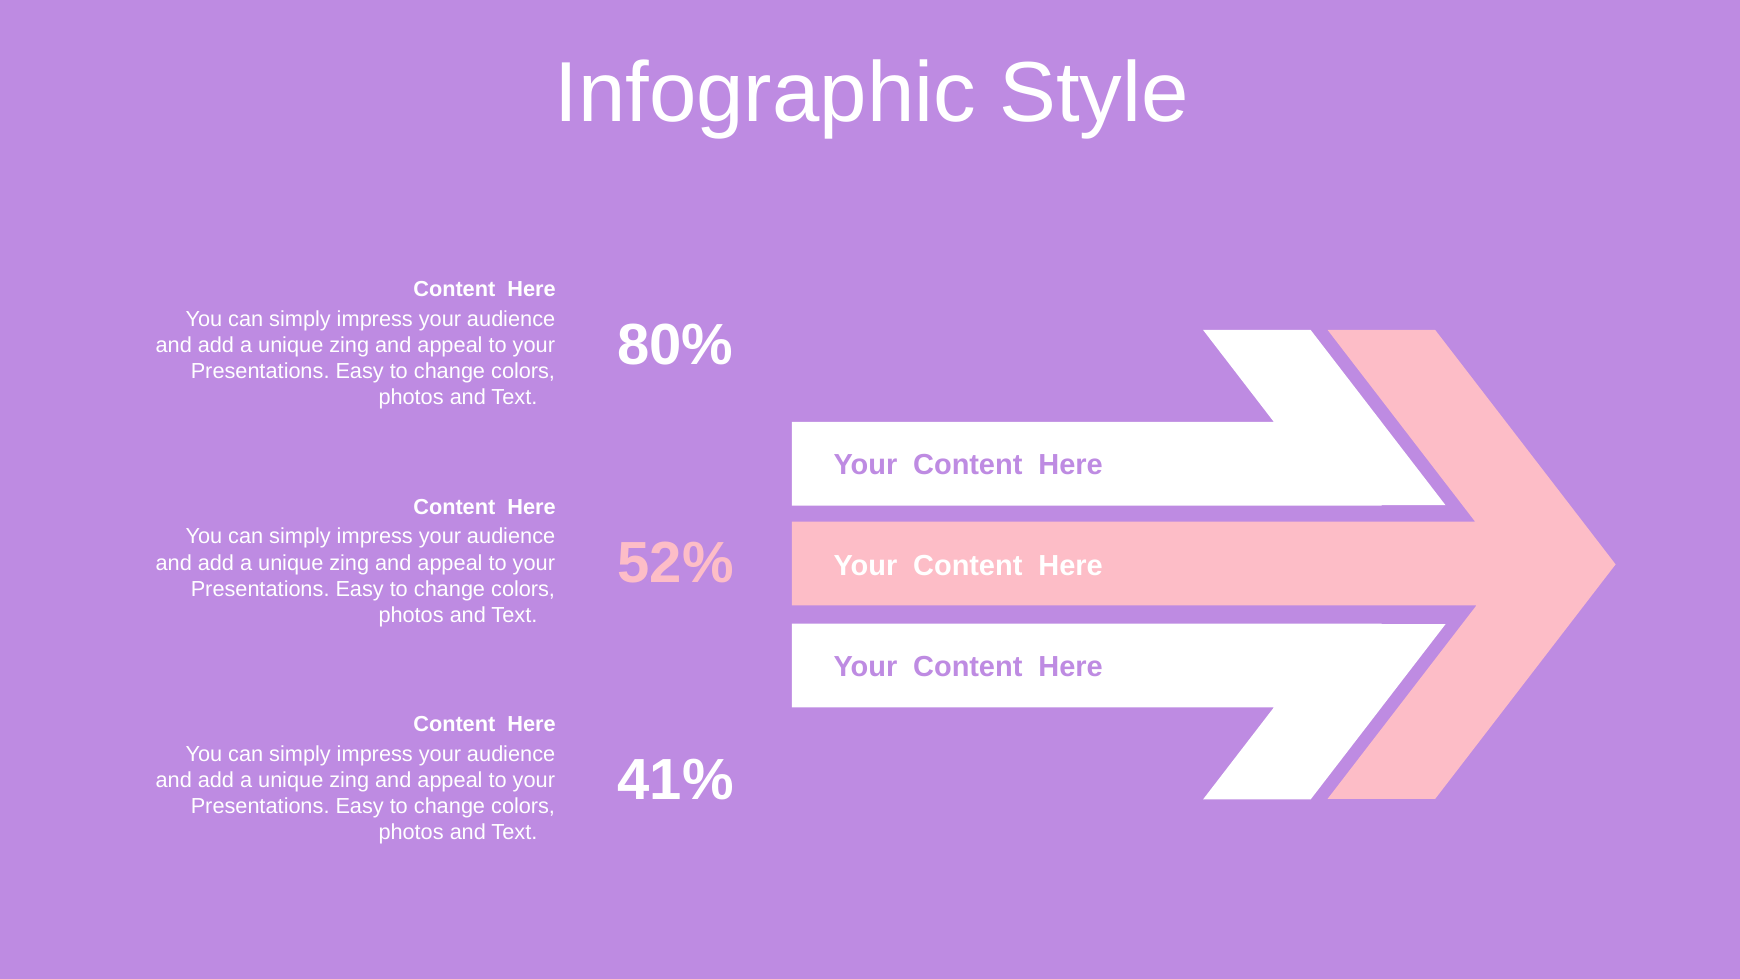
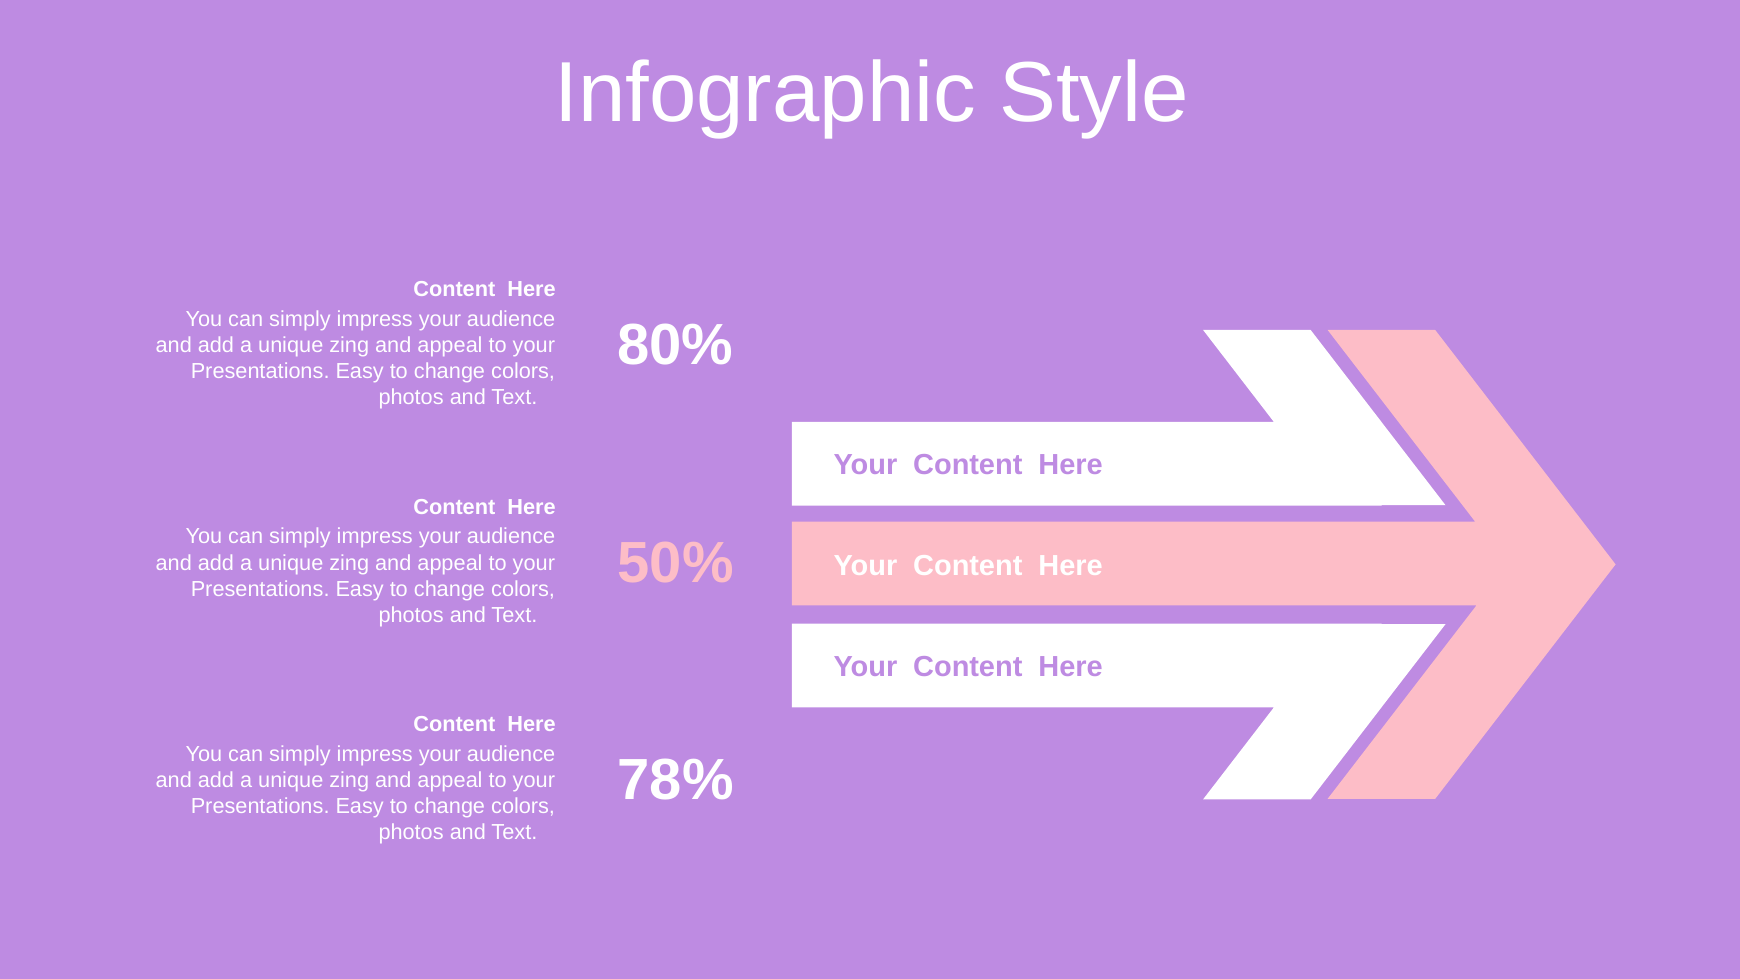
52%: 52% -> 50% (676, 563)
41%: 41% -> 78% (676, 780)
